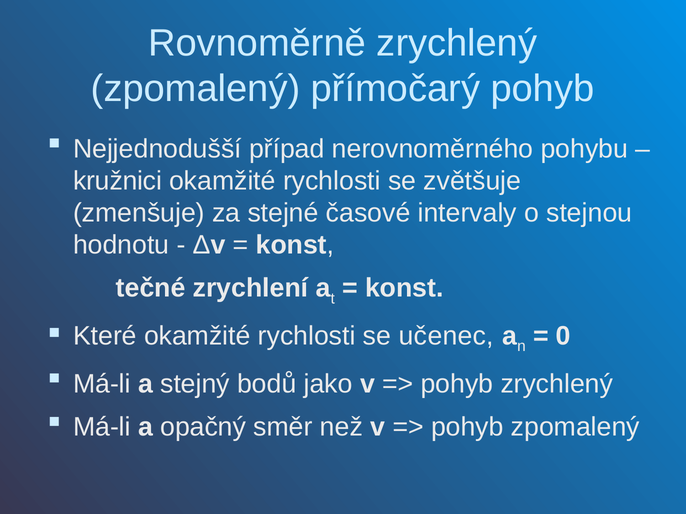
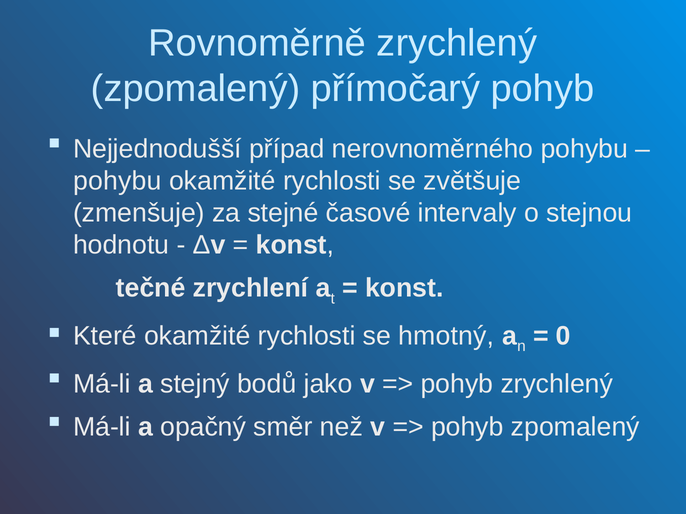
kružnici: kružnici -> pohybu (117, 181)
učenec: učenec -> hmotný (446, 336)
